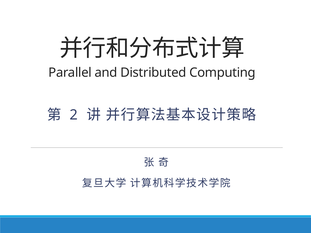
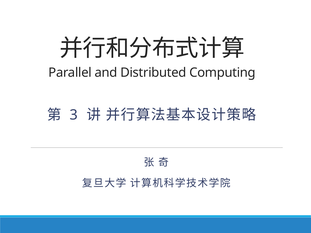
2: 2 -> 3 (74, 115)
